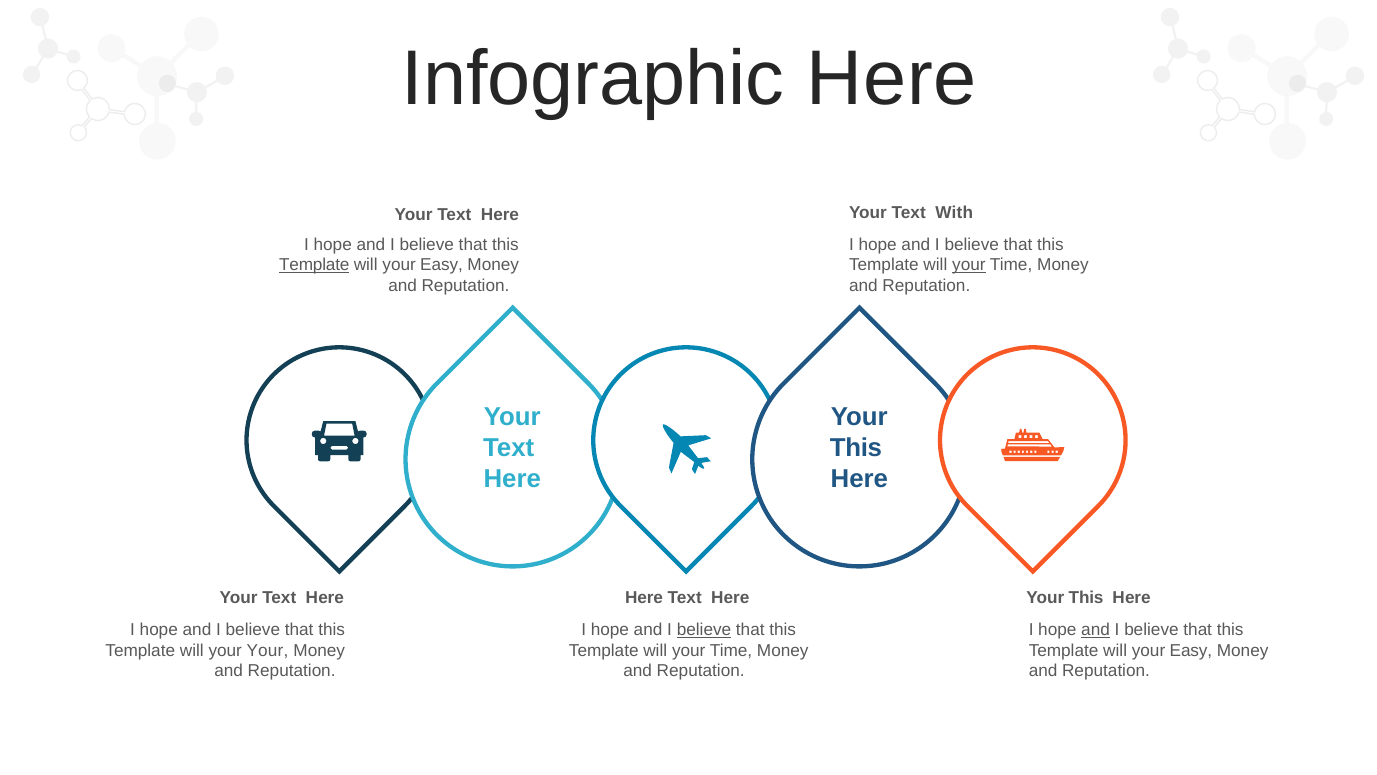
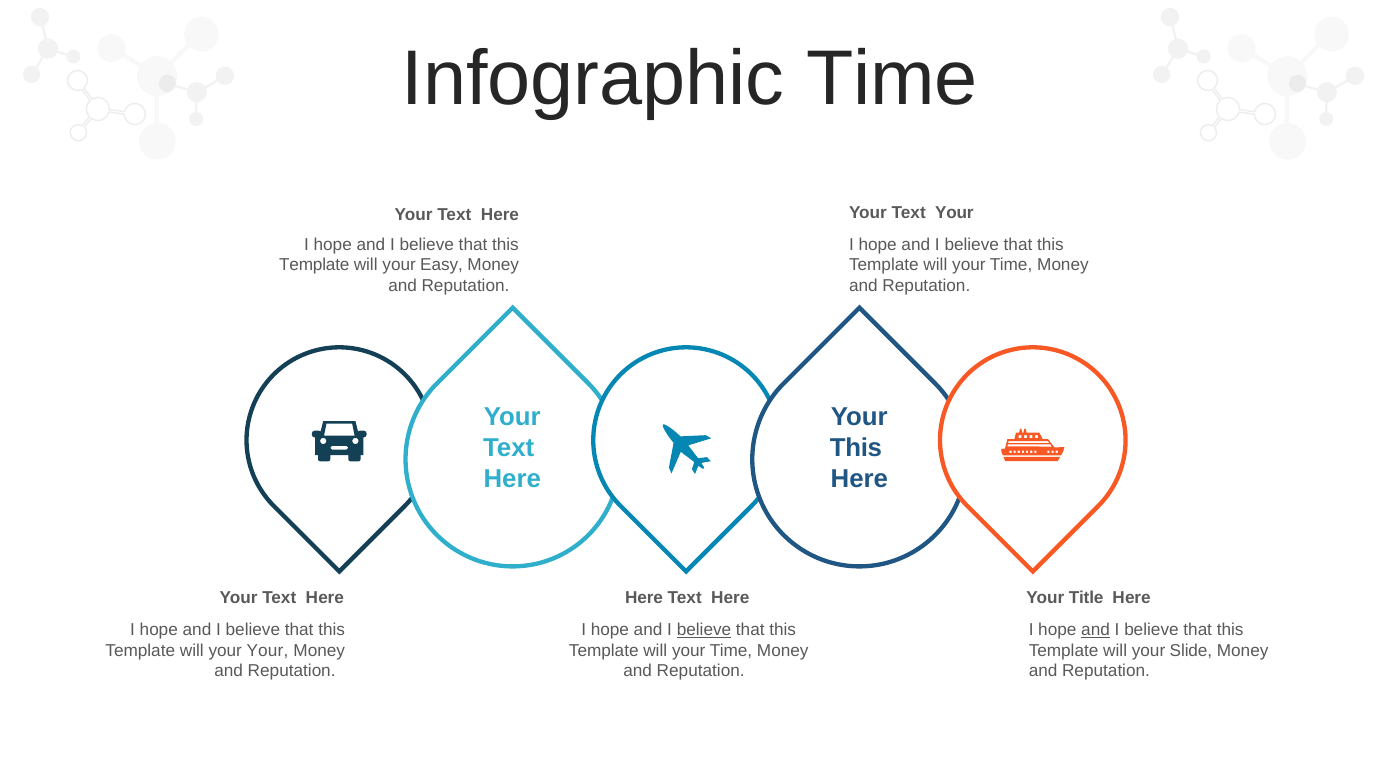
Infographic Here: Here -> Time (892, 79)
Text With: With -> Your (954, 213)
Template underline: present -> none (314, 265)
your underline: present -> none (969, 265)
This: This -> Title (1086, 598)
Easy: Easy -> Slide (1191, 650)
